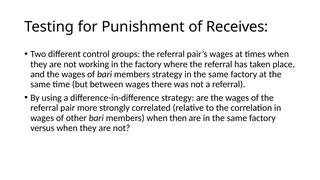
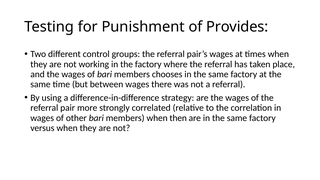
Receives: Receives -> Provides (237, 27)
members strategy: strategy -> chooses (167, 74)
